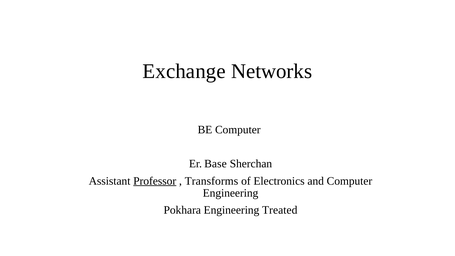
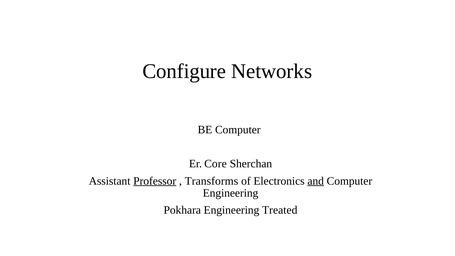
Exchange: Exchange -> Configure (184, 71)
Base: Base -> Core (216, 164)
and underline: none -> present (316, 181)
